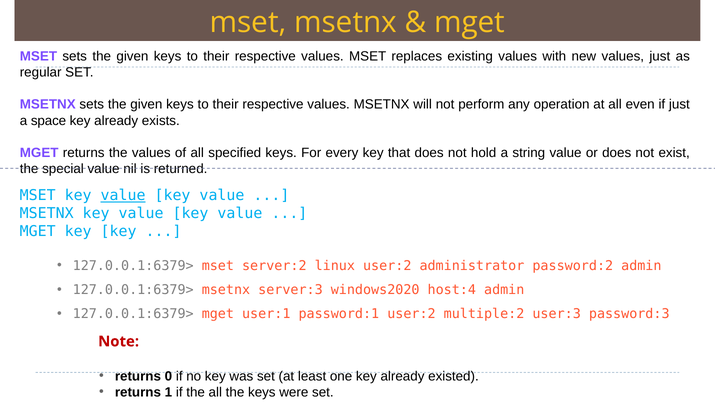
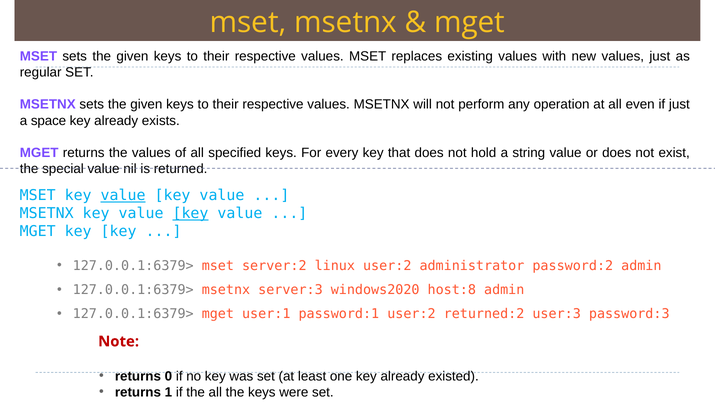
key underline: none -> present (190, 214)
host:4: host:4 -> host:8 (452, 290)
multiple:2: multiple:2 -> returned:2 (484, 314)
